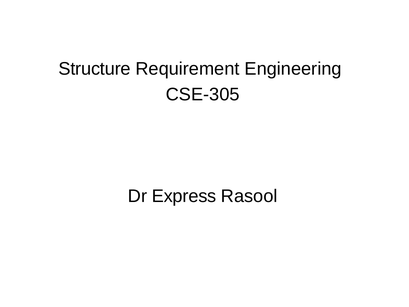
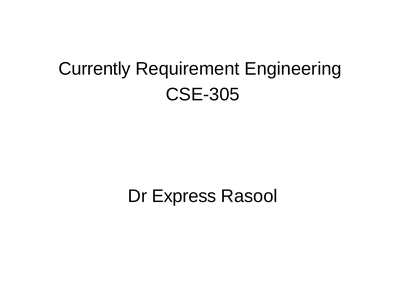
Structure: Structure -> Currently (95, 69)
